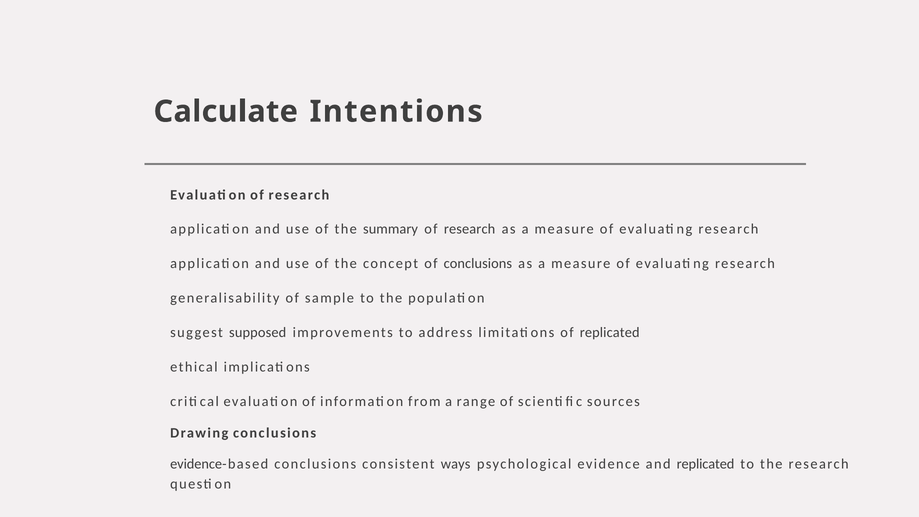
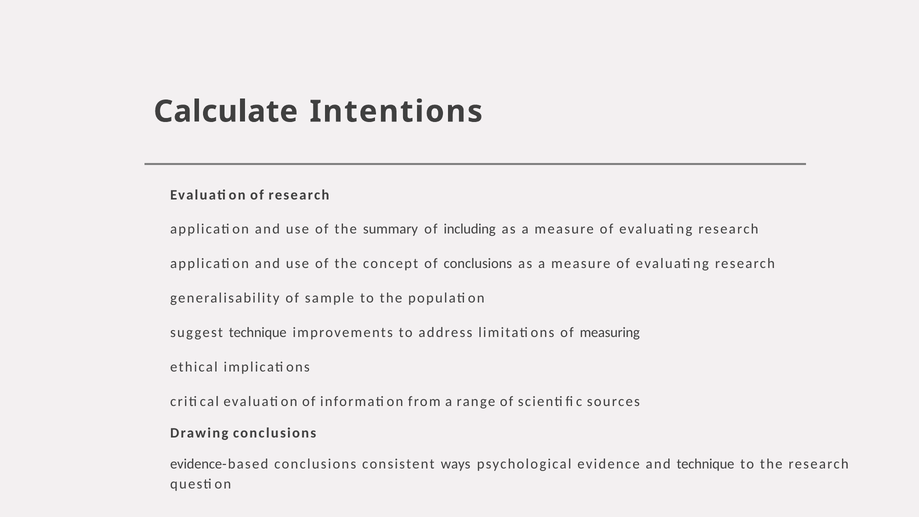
research: research -> including (470, 229)
suggest supposed: supposed -> technique (258, 333)
of replicated: replicated -> measuring (610, 333)
and replicated: replicated -> technique (706, 464)
